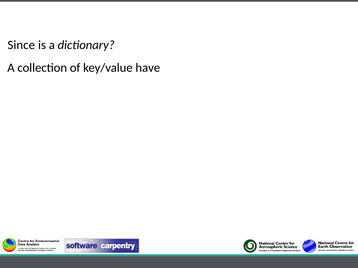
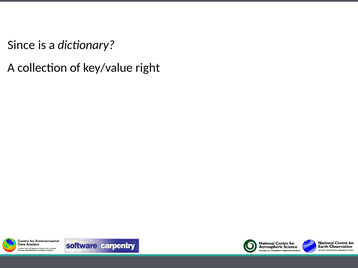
have: have -> right (148, 68)
